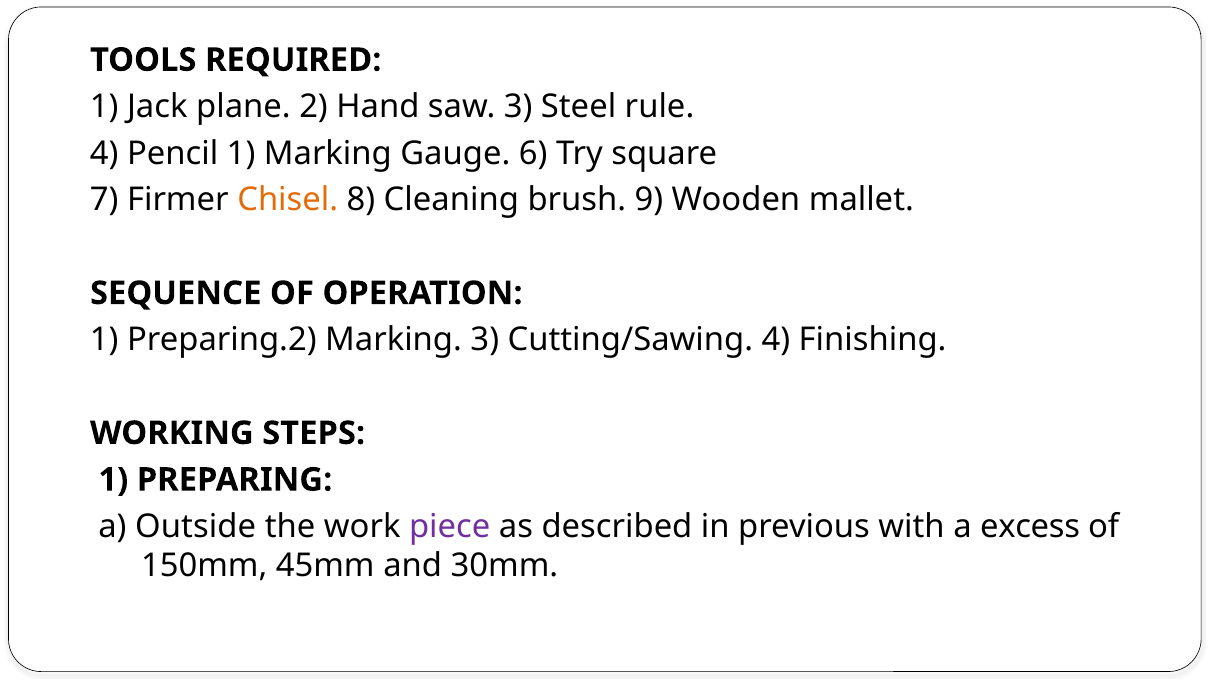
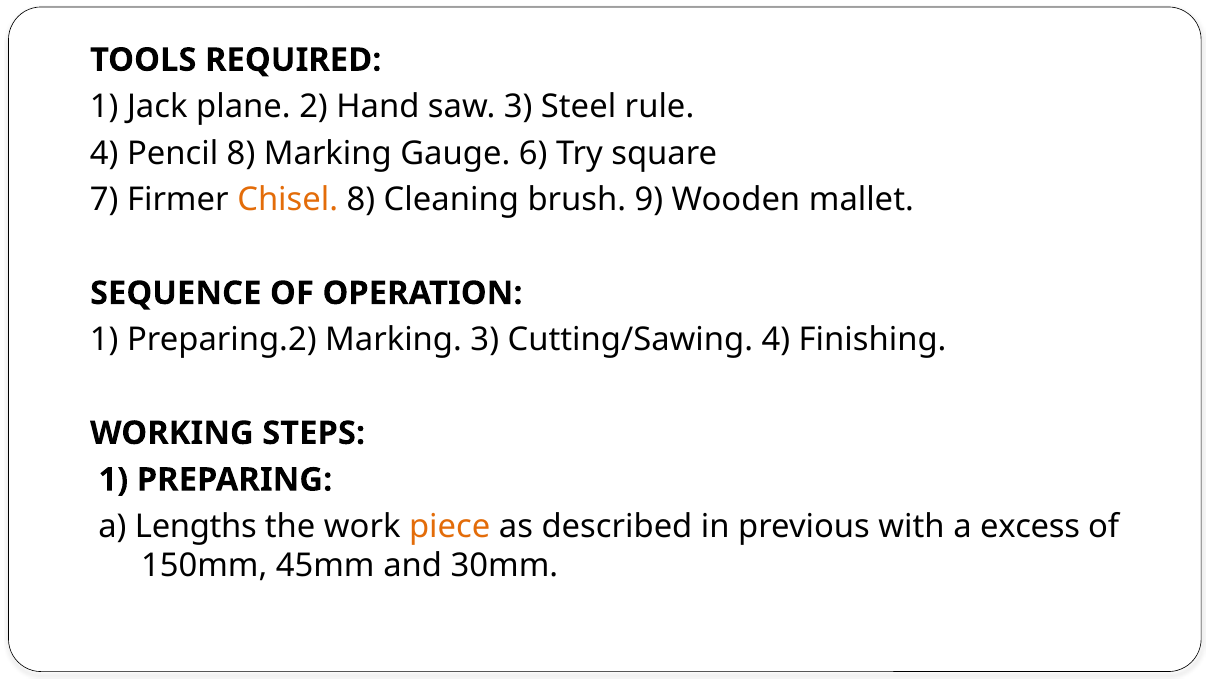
Pencil 1: 1 -> 8 (241, 153)
Outside: Outside -> Lengths (196, 526)
piece colour: purple -> orange (450, 526)
